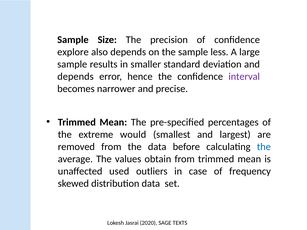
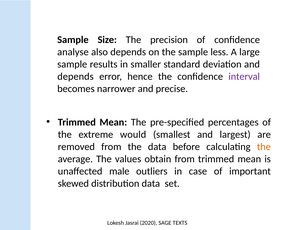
explore: explore -> analyse (73, 52)
the colour: blue -> orange (264, 147)
used: used -> male (119, 171)
frequency: frequency -> important (250, 171)
